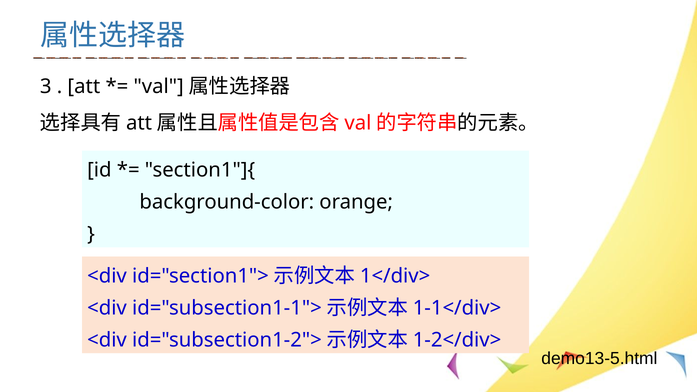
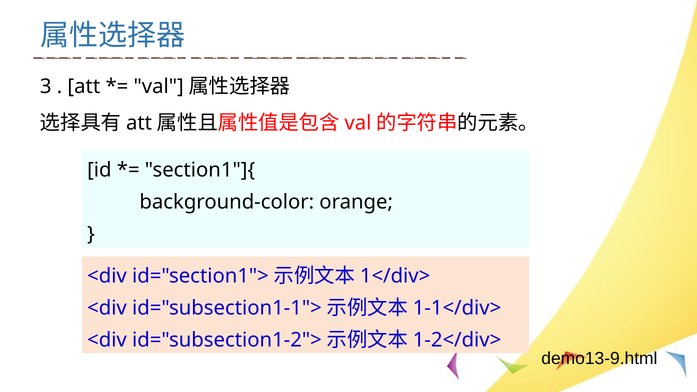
demo13-5.html: demo13-5.html -> demo13-9.html (599, 359)
